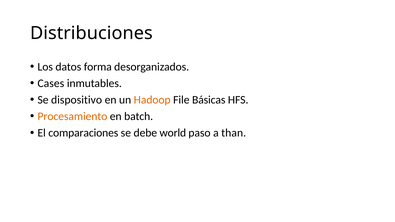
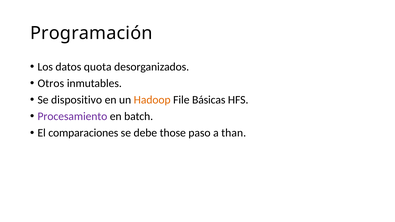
Distribuciones: Distribuciones -> Programación (91, 33)
forma: forma -> quota (98, 67)
Cases: Cases -> Otros (51, 83)
Procesamiento colour: orange -> purple (72, 116)
world: world -> those (173, 133)
